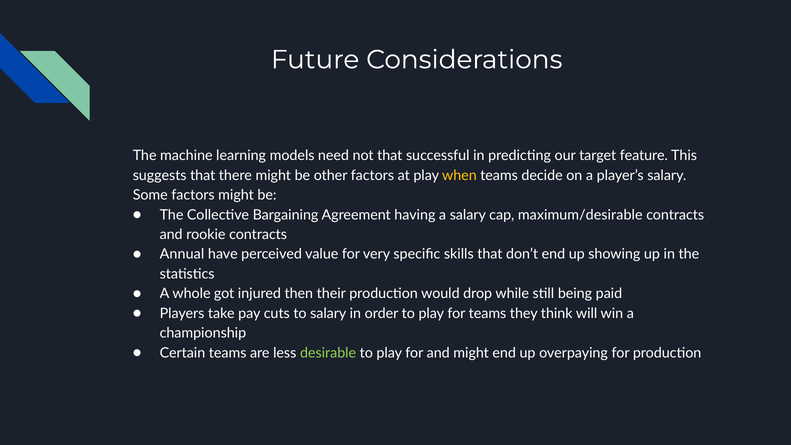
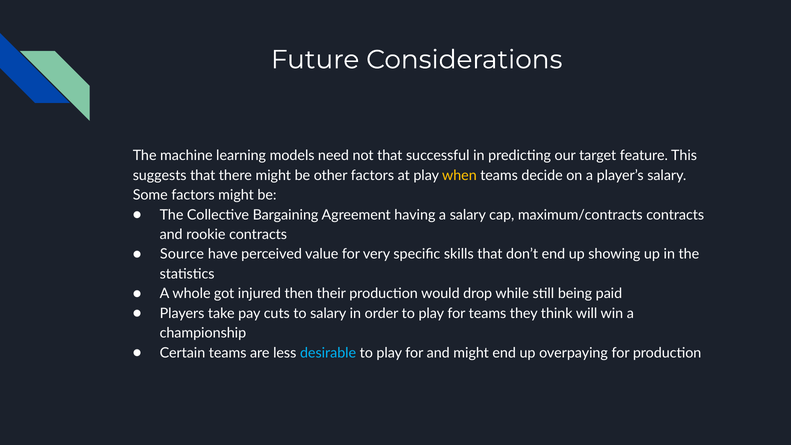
maximum/desirable: maximum/desirable -> maximum/contracts (580, 215)
Annual: Annual -> Source (182, 254)
desirable colour: light green -> light blue (328, 353)
